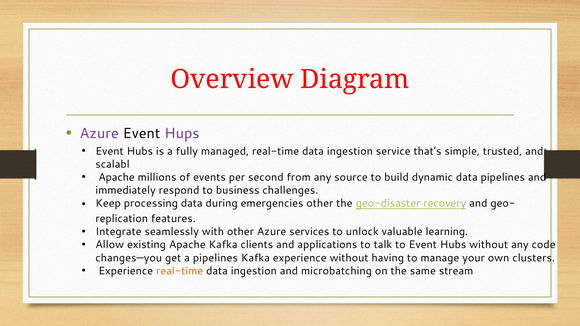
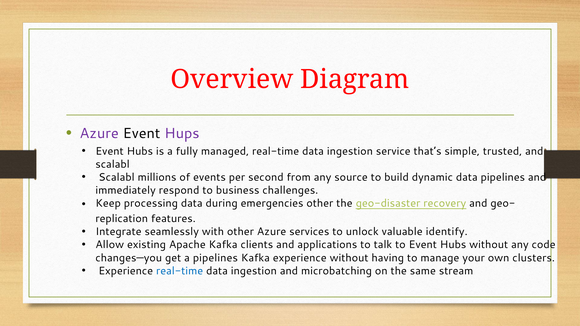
Apache: Apache -> Scalabl (117, 177)
learning: learning -> identify (447, 232)
real-time colour: orange -> blue (180, 271)
